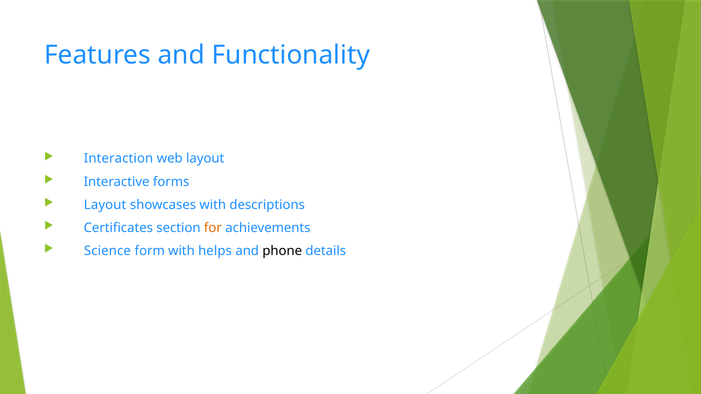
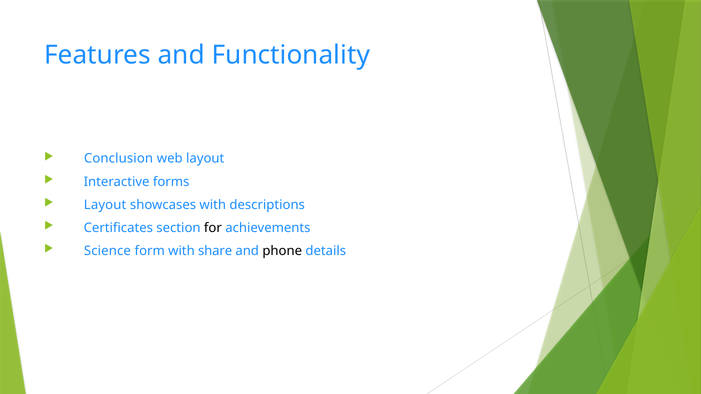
Interaction: Interaction -> Conclusion (119, 159)
for colour: orange -> black (213, 228)
helps: helps -> share (215, 251)
